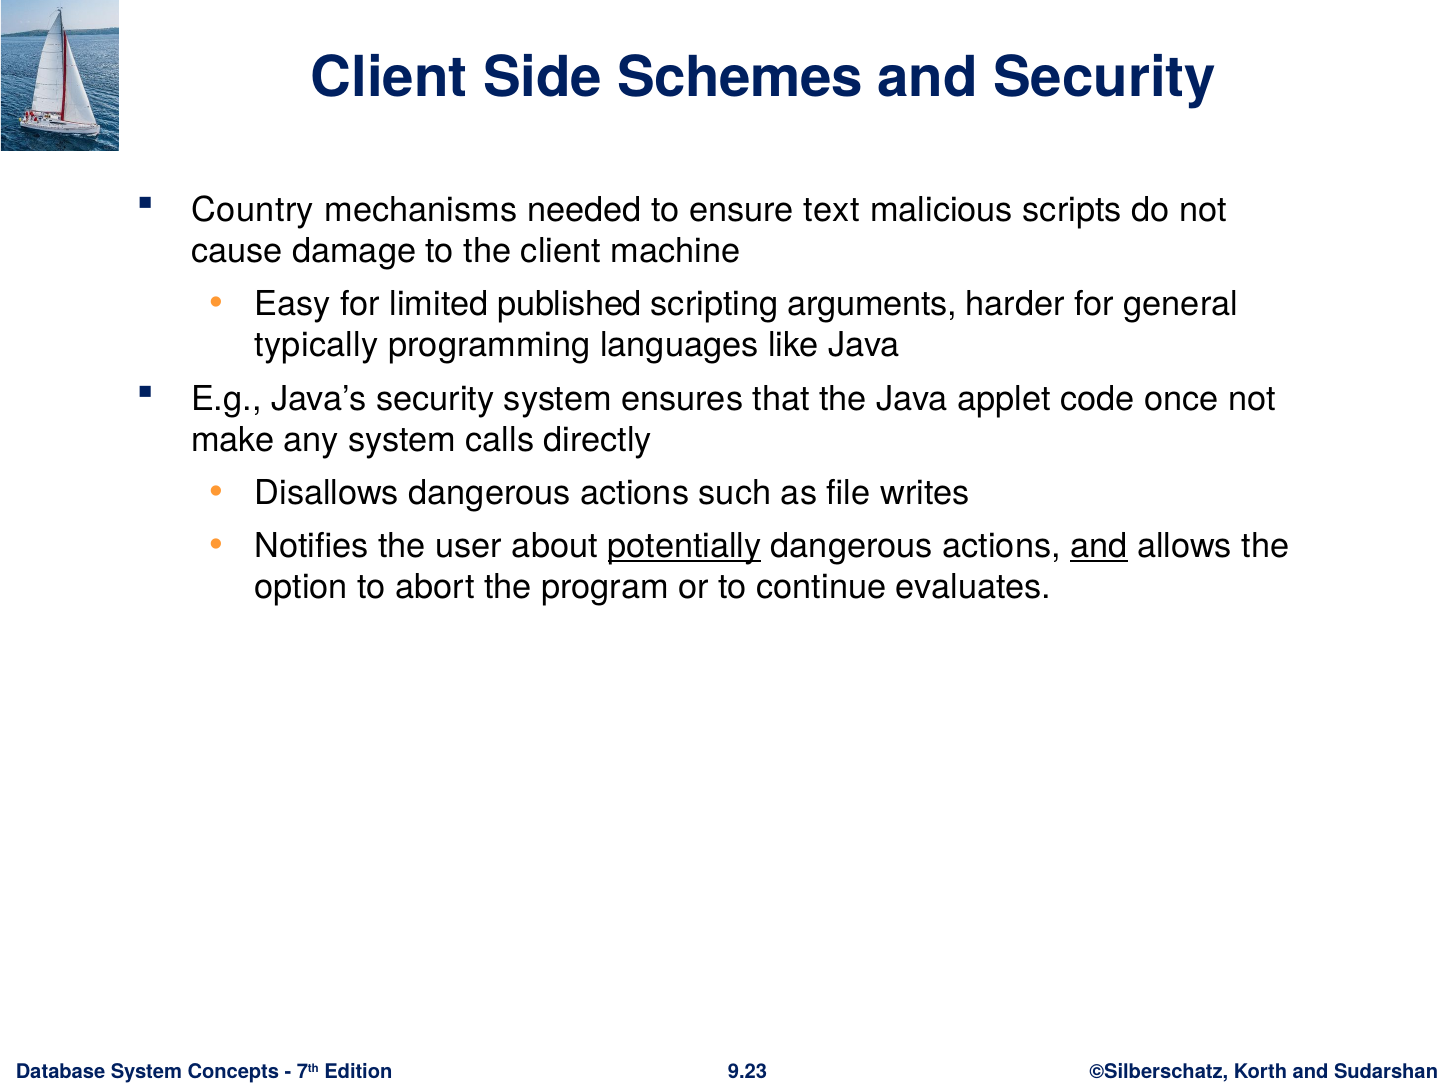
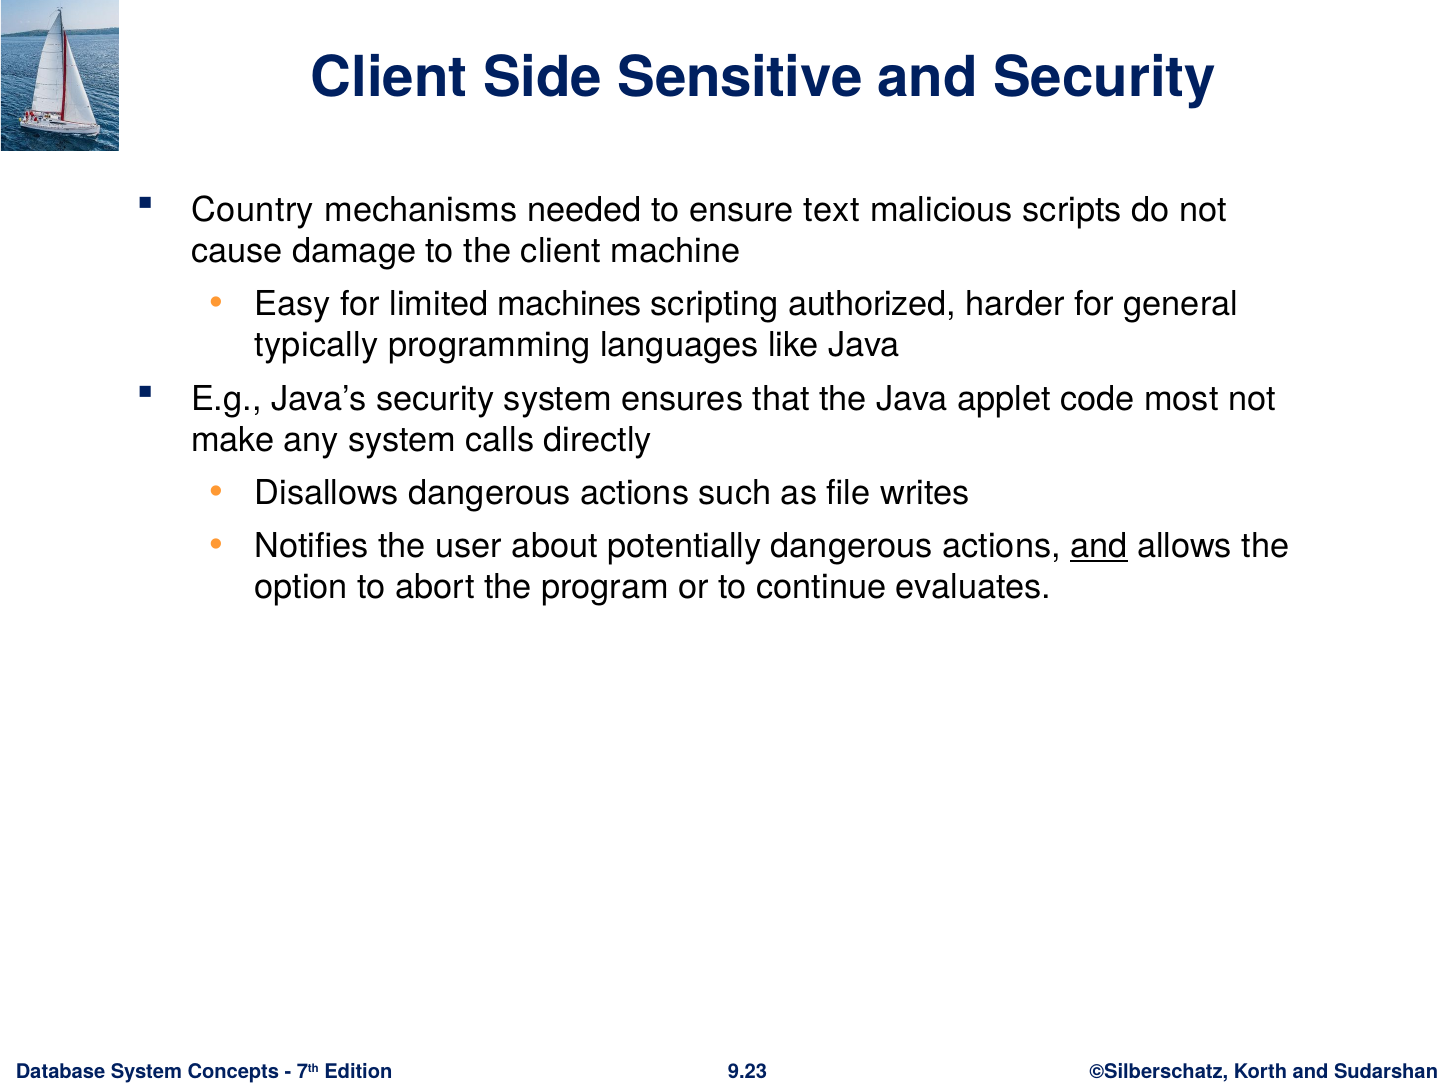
Schemes: Schemes -> Sensitive (740, 78)
published: published -> machines (570, 304)
arguments: arguments -> authorized (872, 304)
once: once -> most (1181, 399)
potentially underline: present -> none (684, 546)
